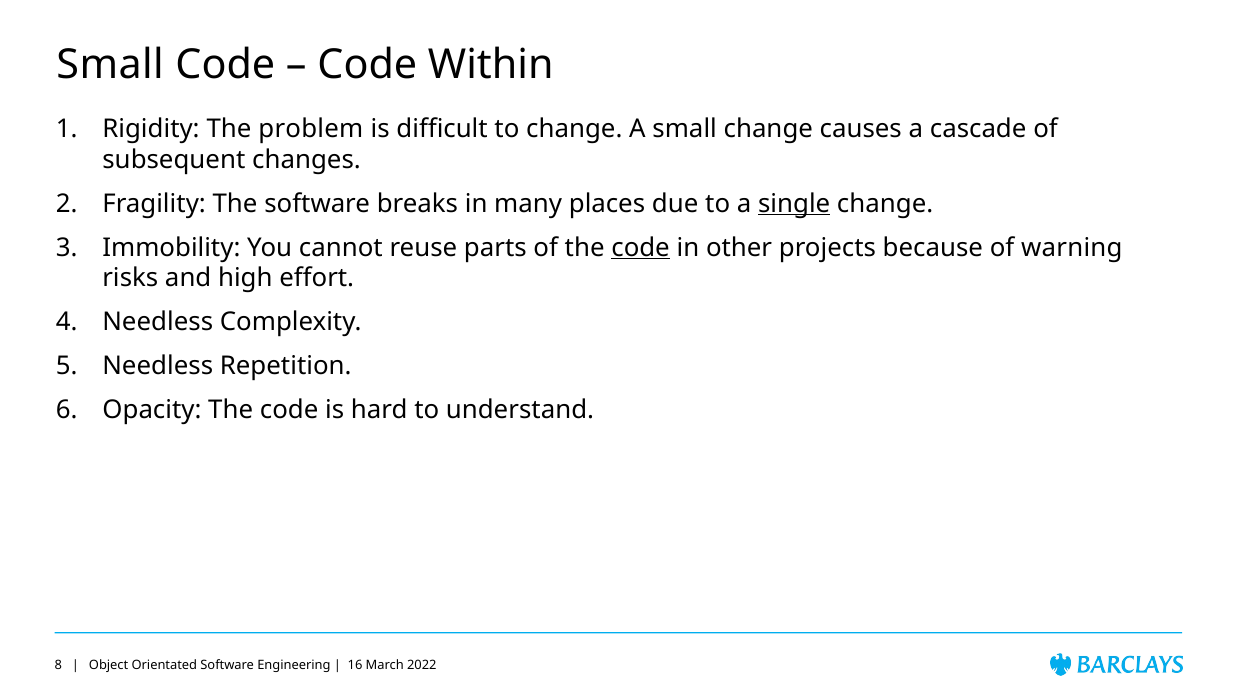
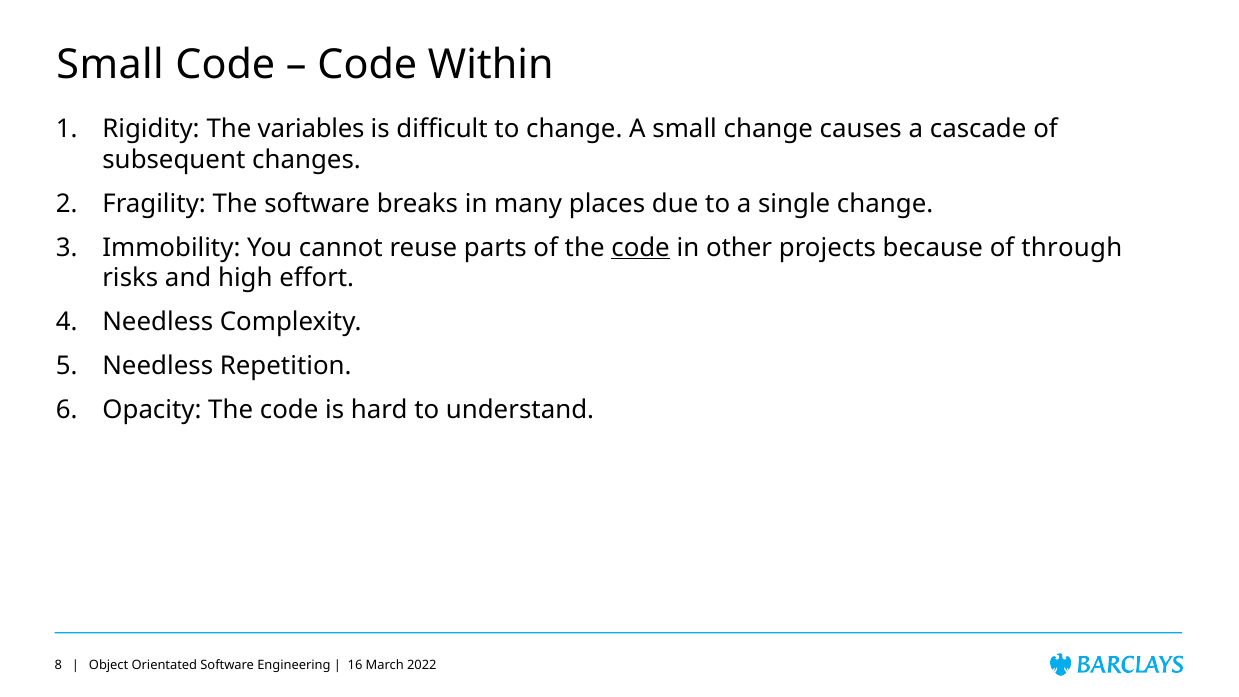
problem: problem -> variables (311, 129)
single underline: present -> none (794, 204)
warning: warning -> through (1072, 247)
